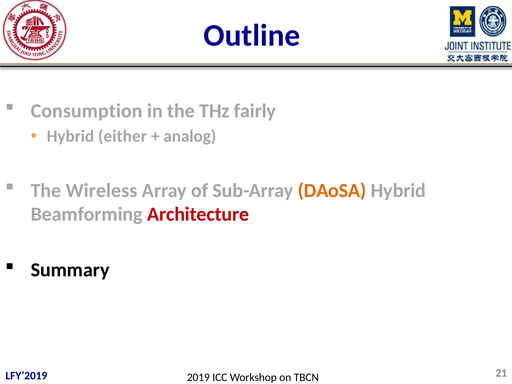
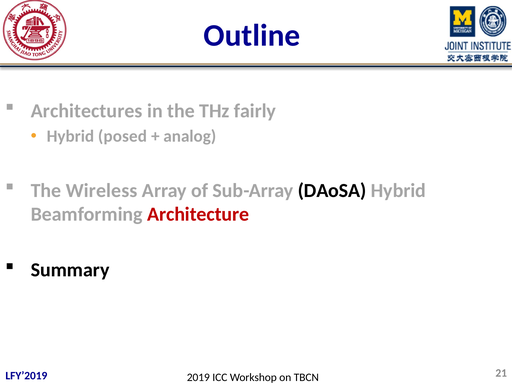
Consumption: Consumption -> Architectures (87, 111)
either: either -> posed (122, 136)
DAoSA colour: orange -> black (332, 190)
